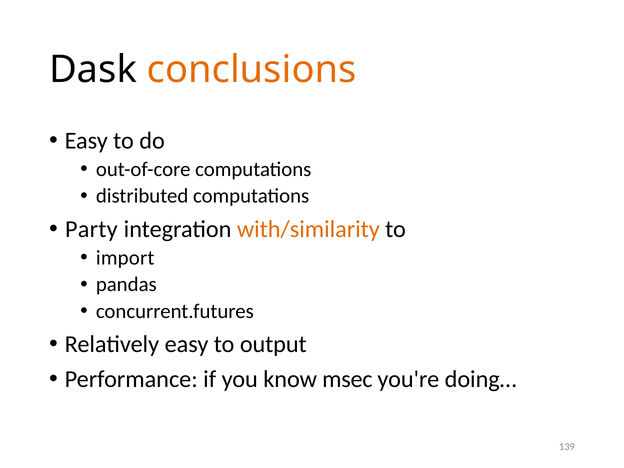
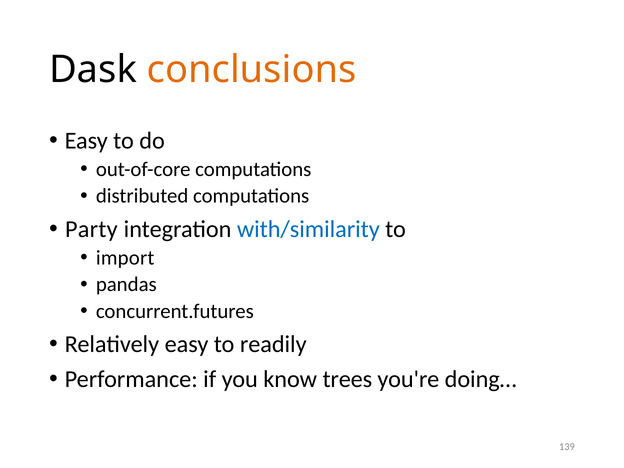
with/similarity colour: orange -> blue (308, 229)
output: output -> readily (273, 344)
msec: msec -> trees (347, 379)
